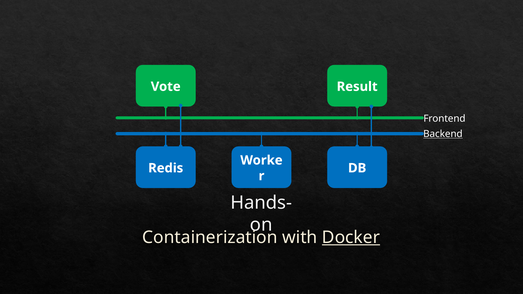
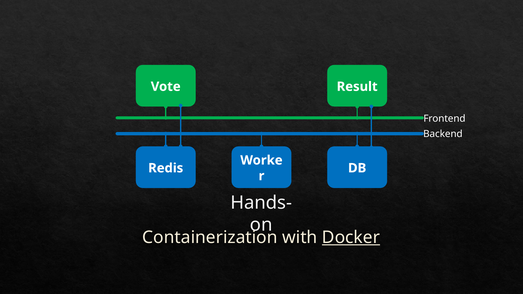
Backend underline: present -> none (443, 134)
